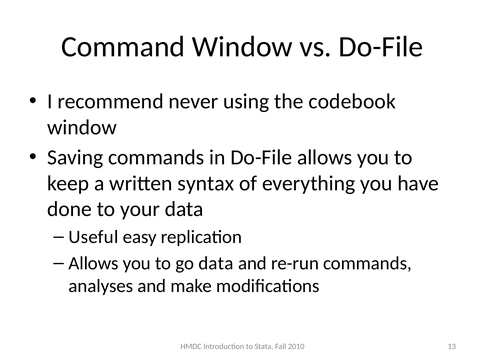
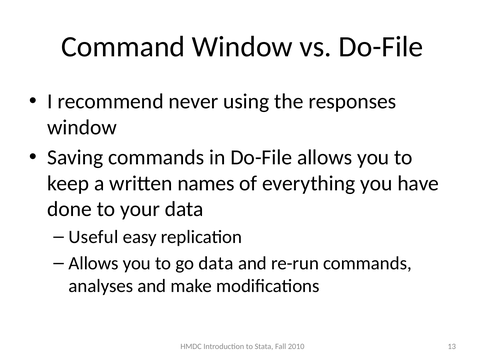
codebook: codebook -> responses (352, 102)
syntax: syntax -> names (206, 184)
